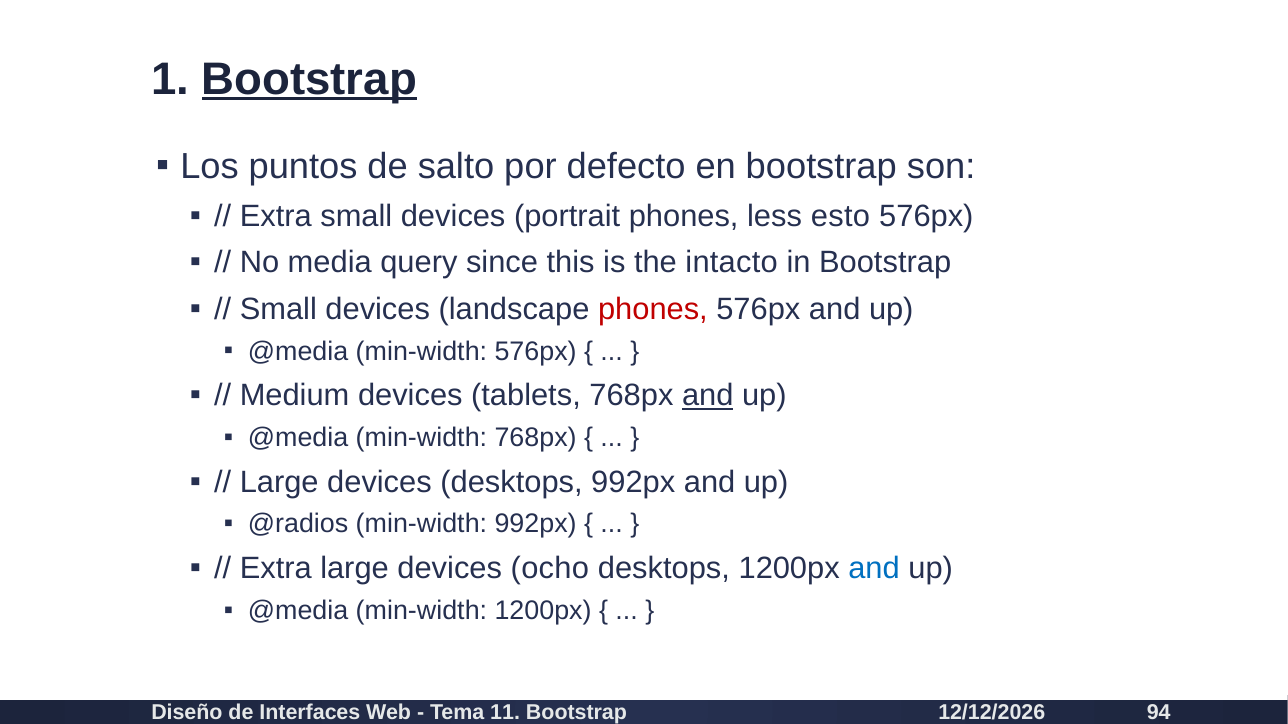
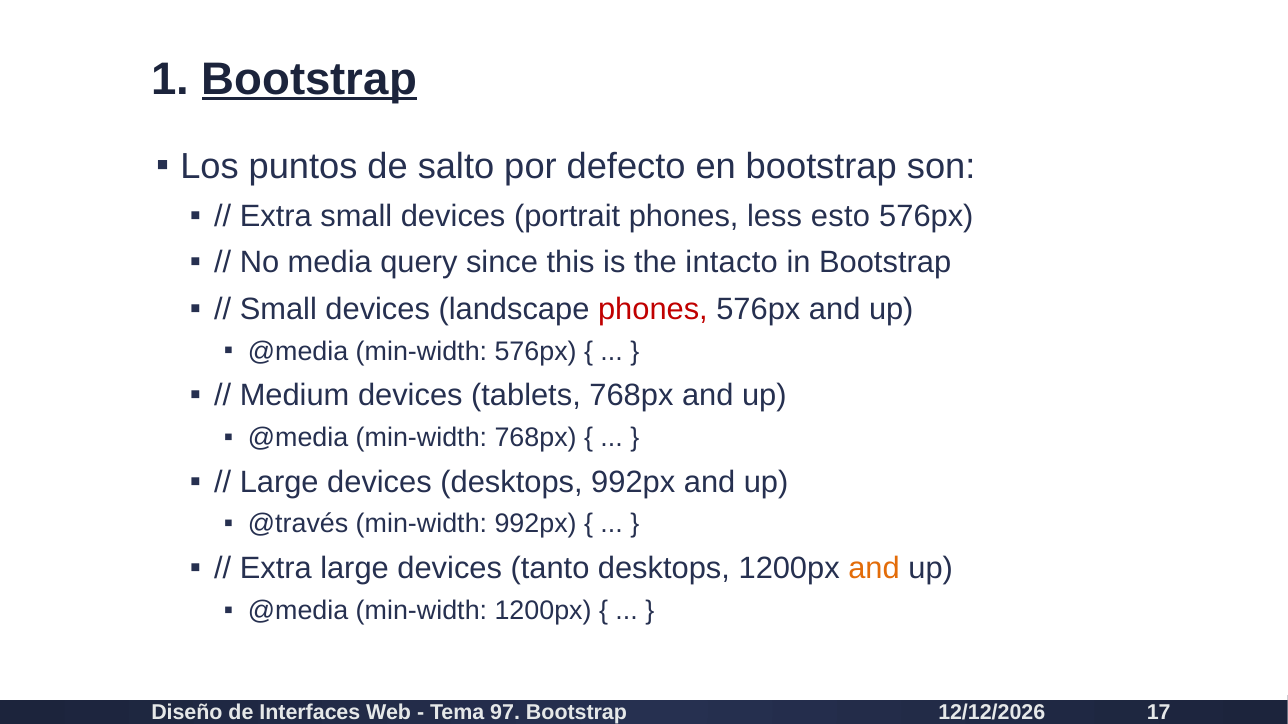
and underline: present -> none (708, 396)
@radios: @radios -> @través (298, 524)
ocho: ocho -> tanto (550, 569)
and colour: blue -> orange (874, 569)
11: 11 -> 97 (505, 713)
94: 94 -> 17 (1159, 713)
